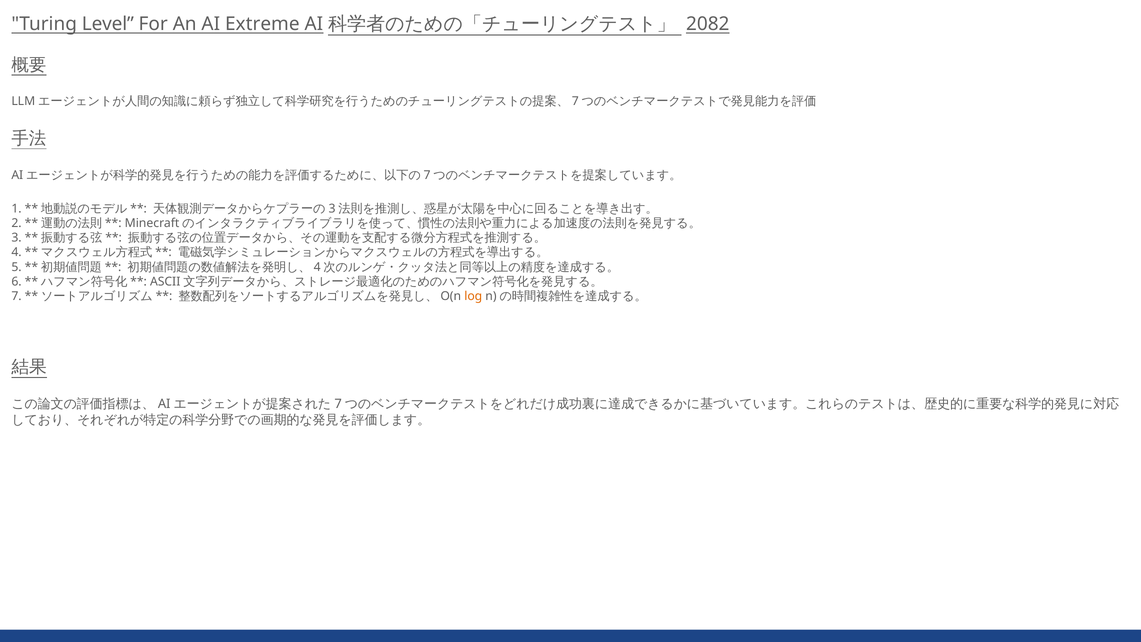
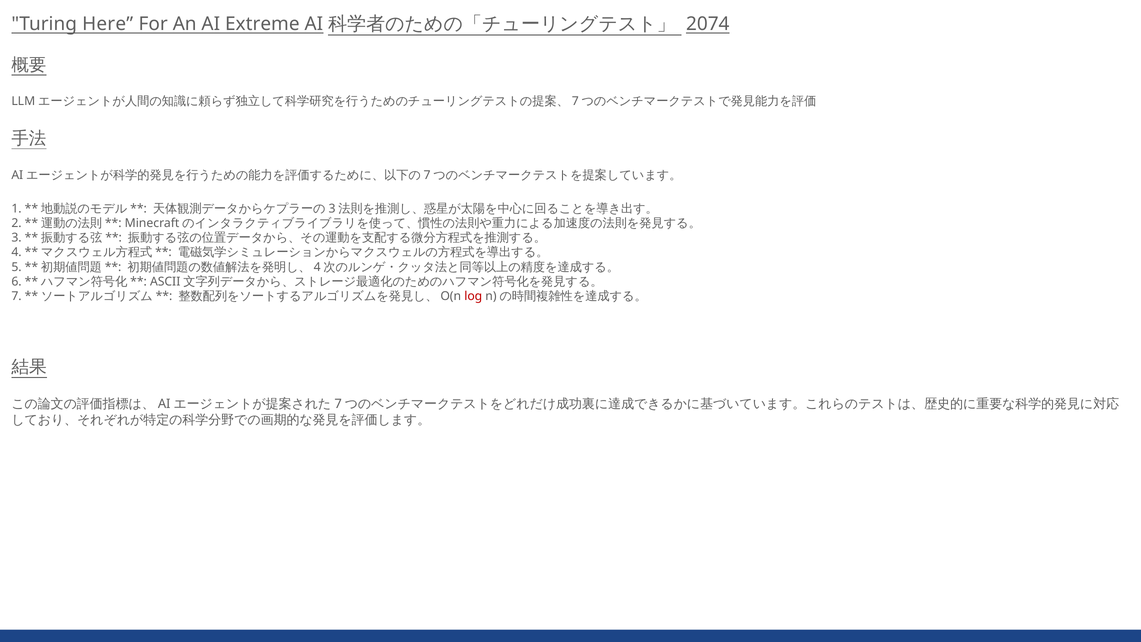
Level: Level -> Here (108, 24)
2082: 2082 -> 2074 (708, 24)
log colour: orange -> red (473, 296)
